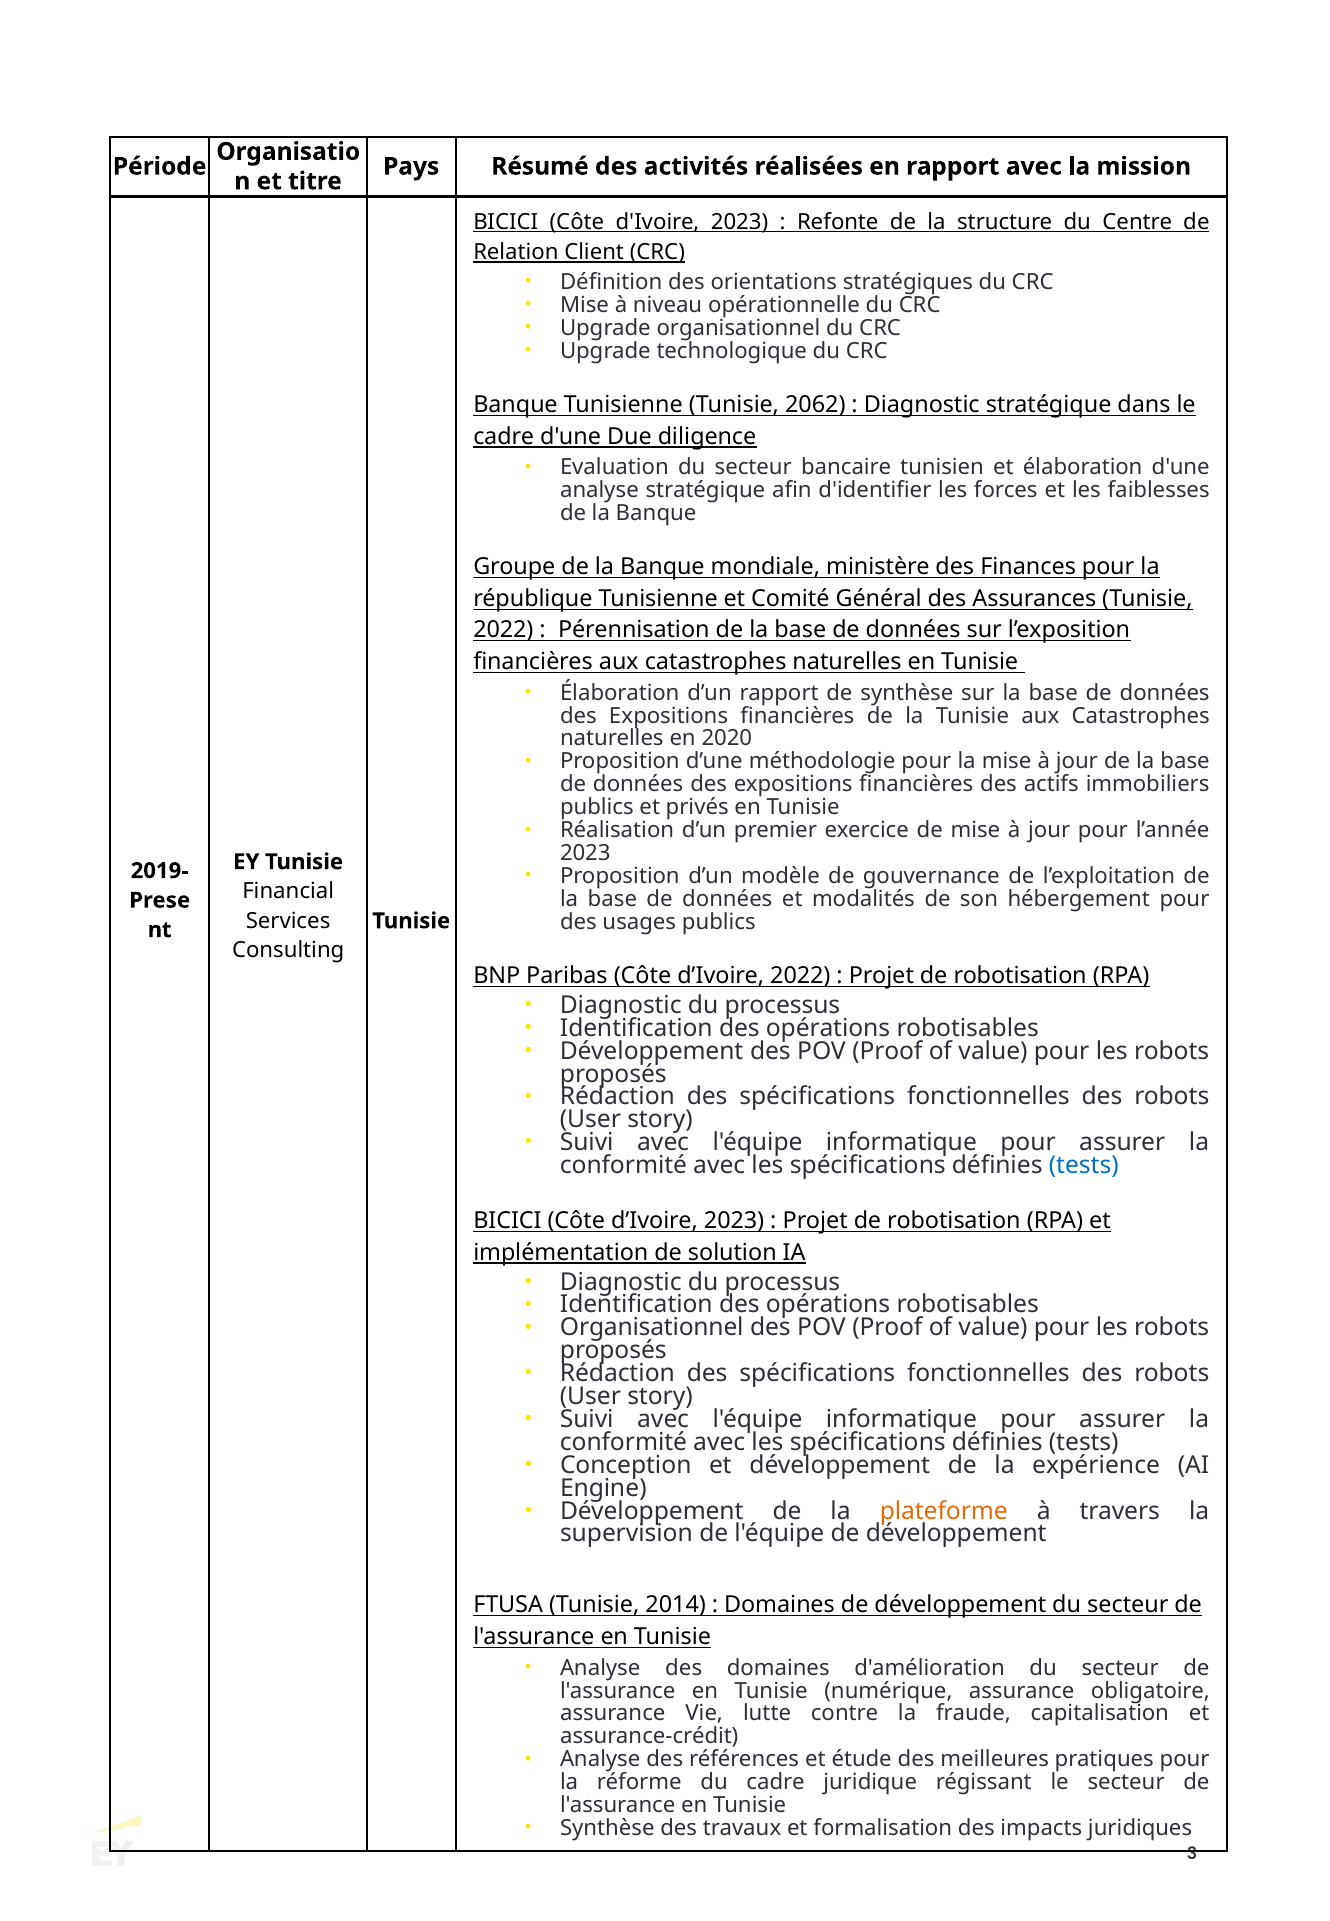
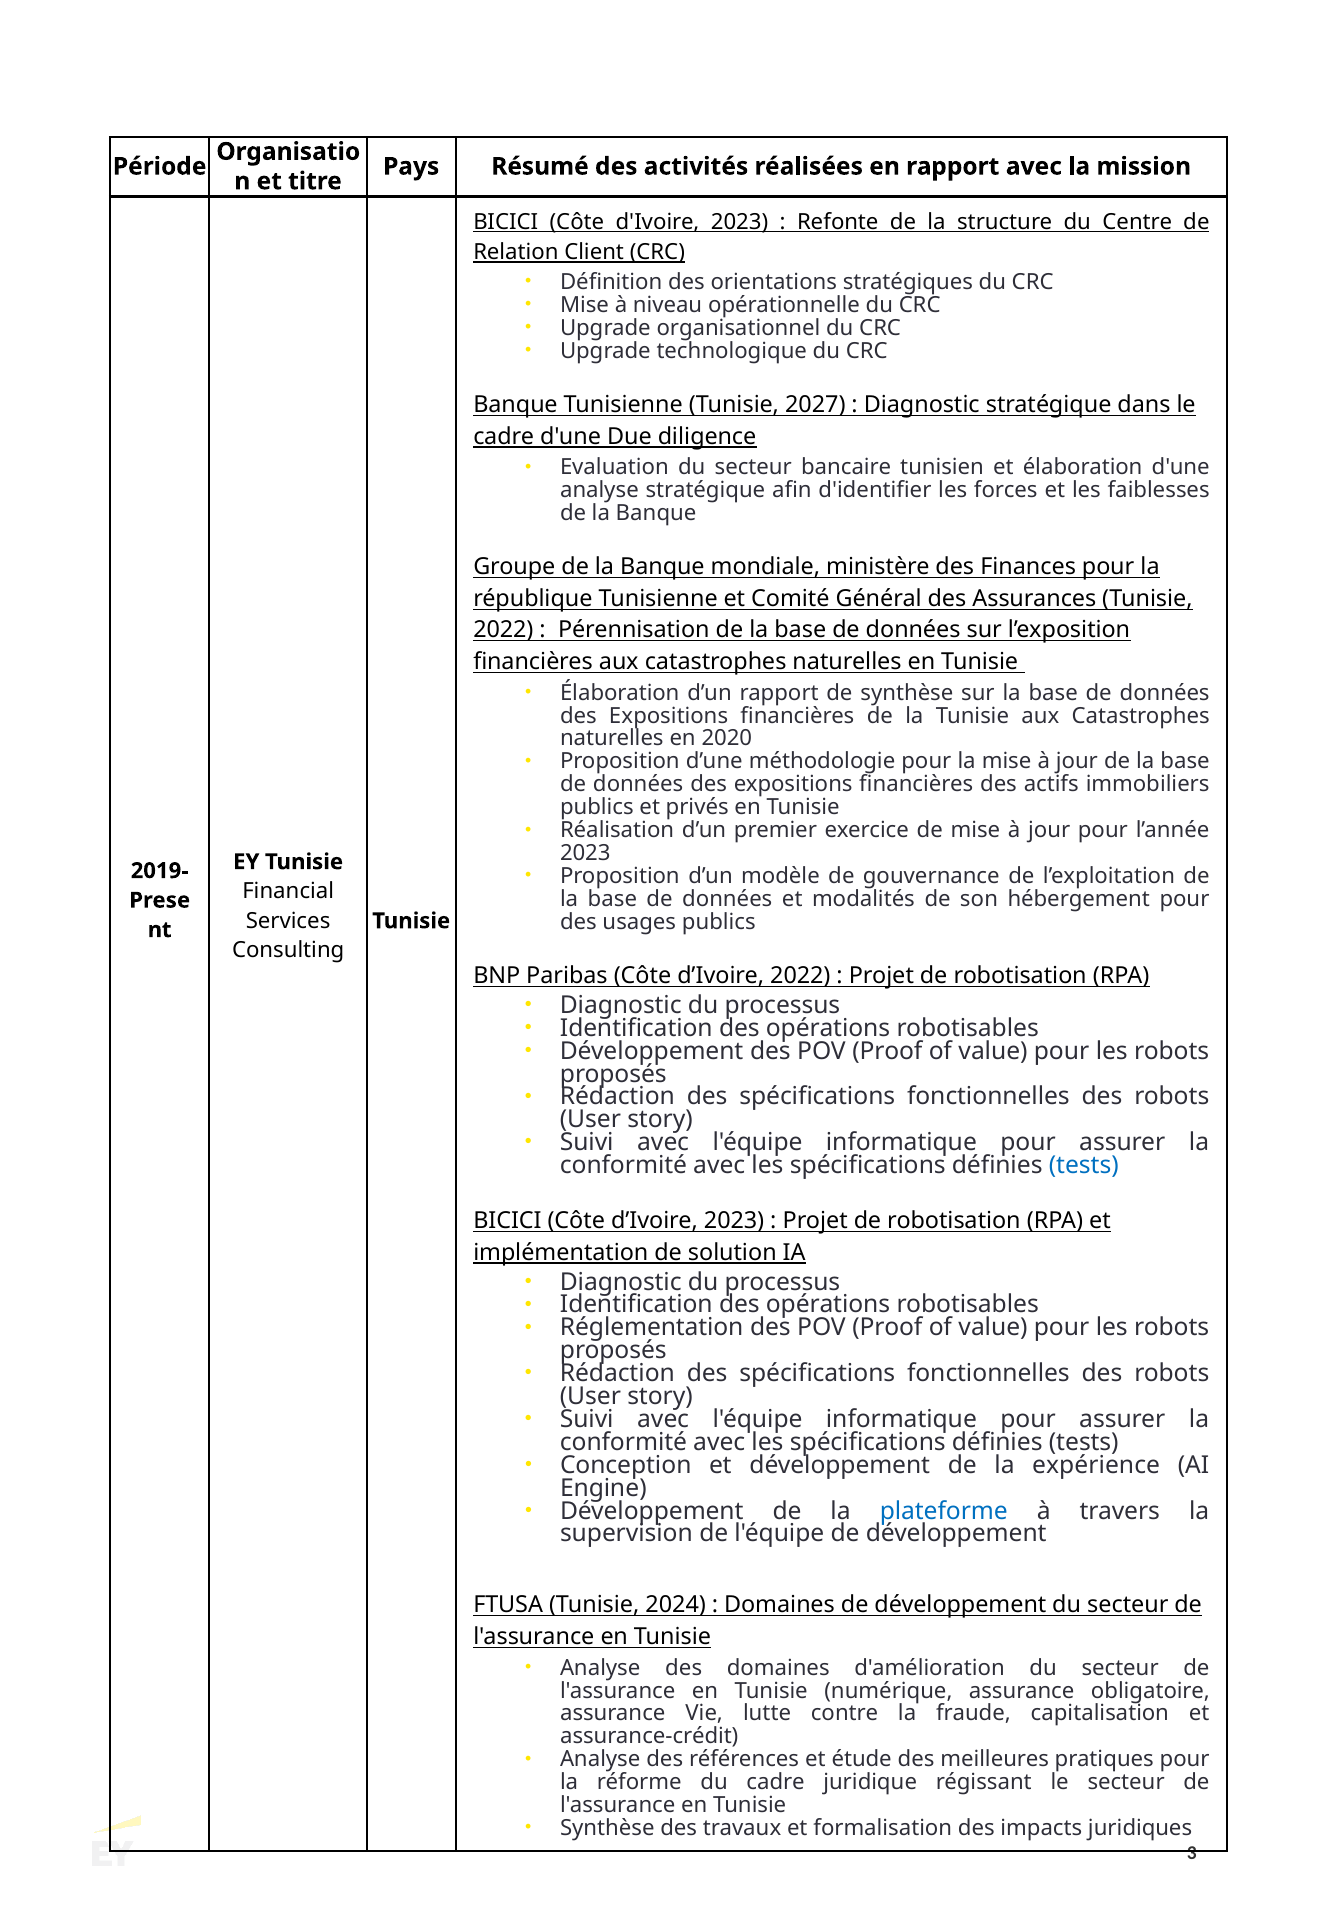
2062: 2062 -> 2027 (815, 405)
Organisationnel: Organisationnel -> Réglementation (652, 1328)
plateforme colour: orange -> blue (944, 1511)
2014: 2014 -> 2024 (676, 1605)
